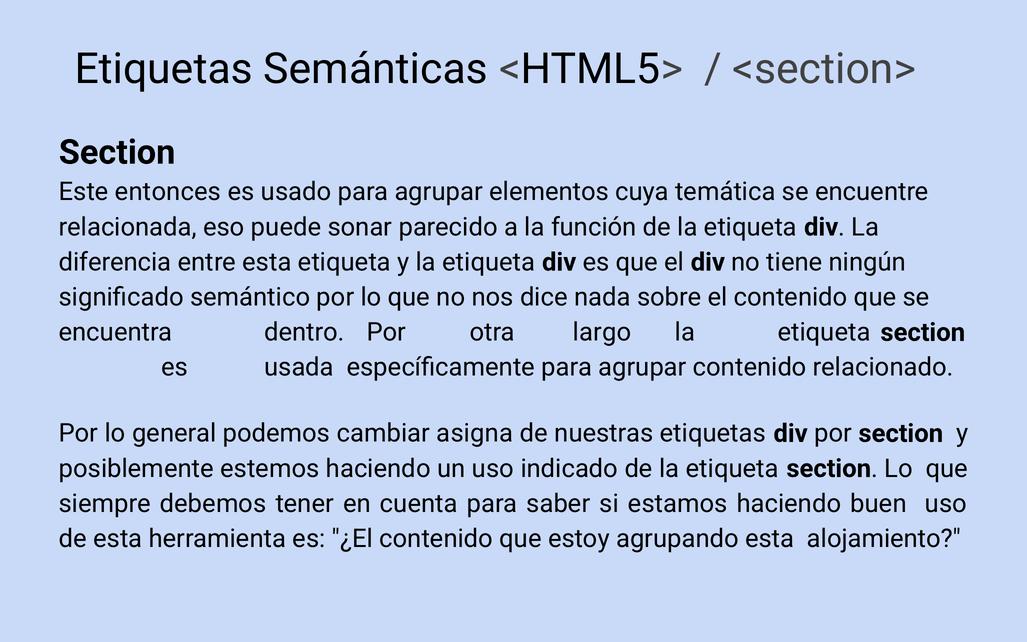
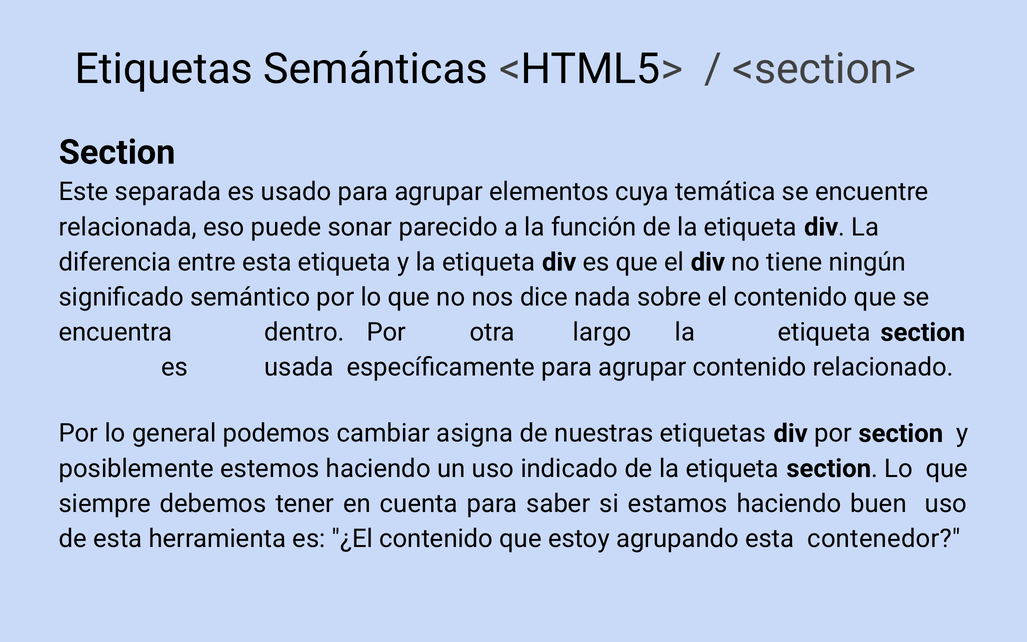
entonces: entonces -> separada (168, 192)
alojamiento: alojamiento -> contenedor (884, 539)
